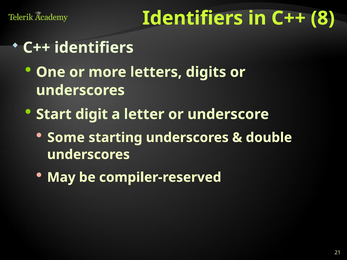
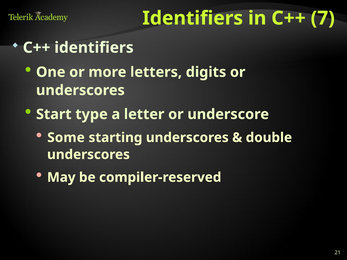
8: 8 -> 7 (323, 18)
digit: digit -> type (92, 114)
